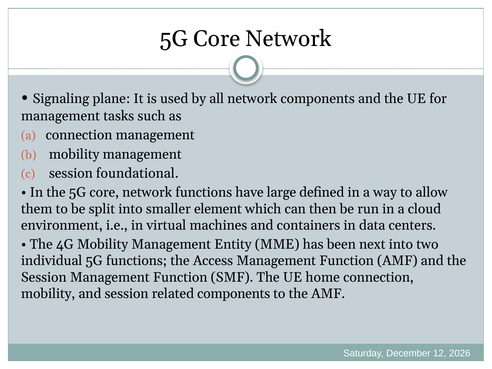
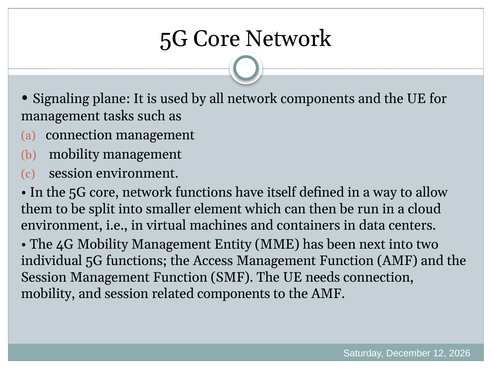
session foundational: foundational -> environment (137, 173)
large: large -> itself (281, 192)
home: home -> needs (323, 277)
